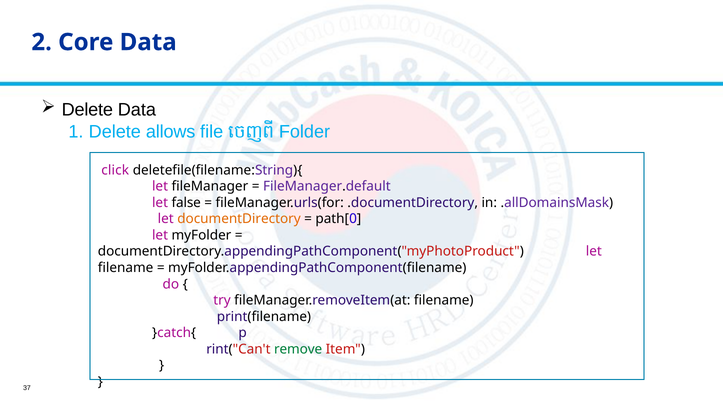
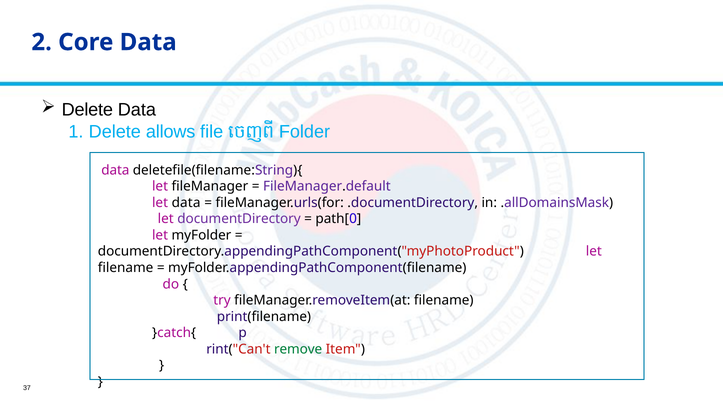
click: click -> data (115, 170)
let false: false -> data (186, 202)
documentDirectory colour: orange -> purple (239, 219)
